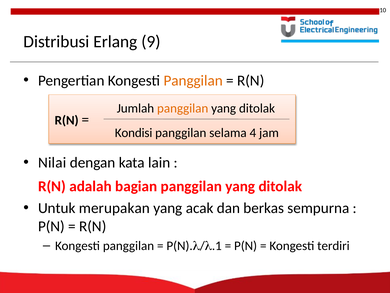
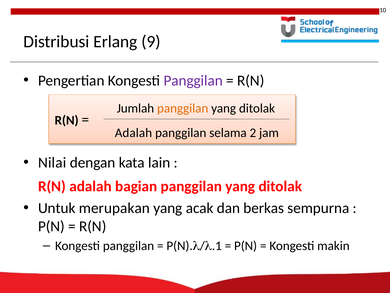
Panggilan colour: orange -> purple (193, 80)
Kondisi: Kondisi -> Adalah (133, 133)
4: 4 -> 2 (253, 133)
terdiri: terdiri -> makin (333, 245)
